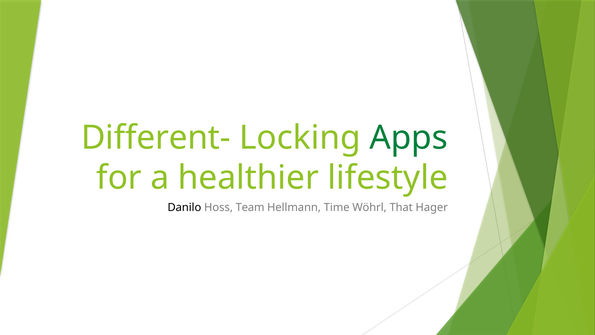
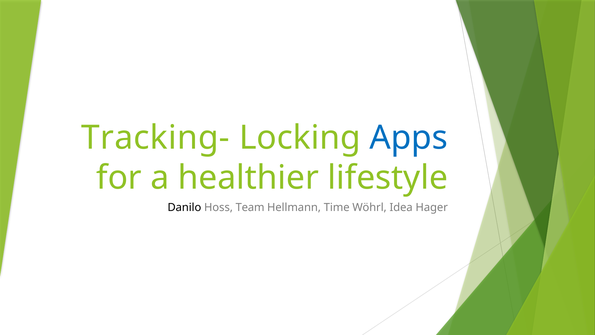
Different-: Different- -> Tracking- (156, 138)
Apps colour: green -> blue (409, 138)
That: That -> Idea (401, 207)
